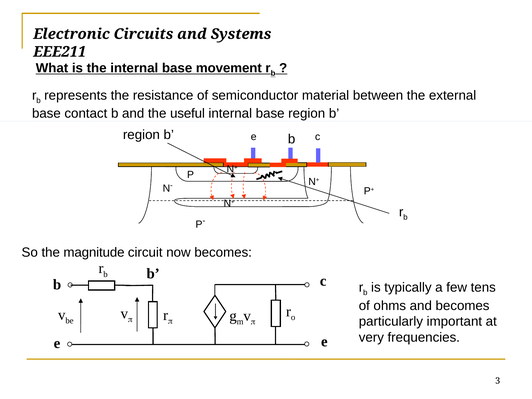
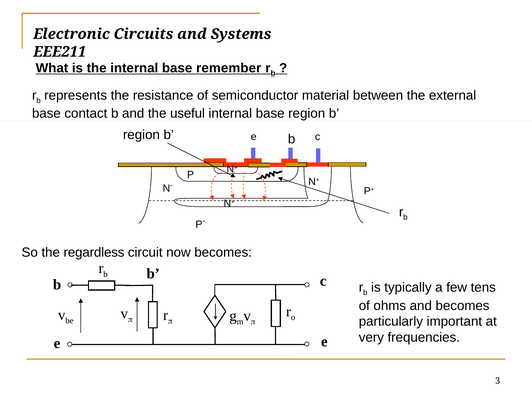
movement: movement -> remember (229, 68)
magnitude: magnitude -> regardless (94, 252)
